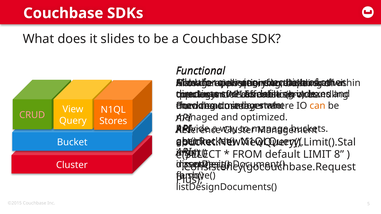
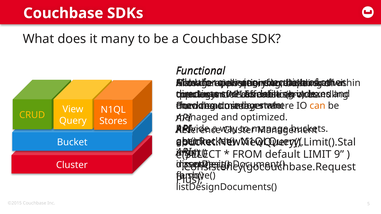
slides: slides -> many (118, 39)
CRUD colour: pink -> yellow (32, 115)
8: 8 -> 9 (339, 155)
